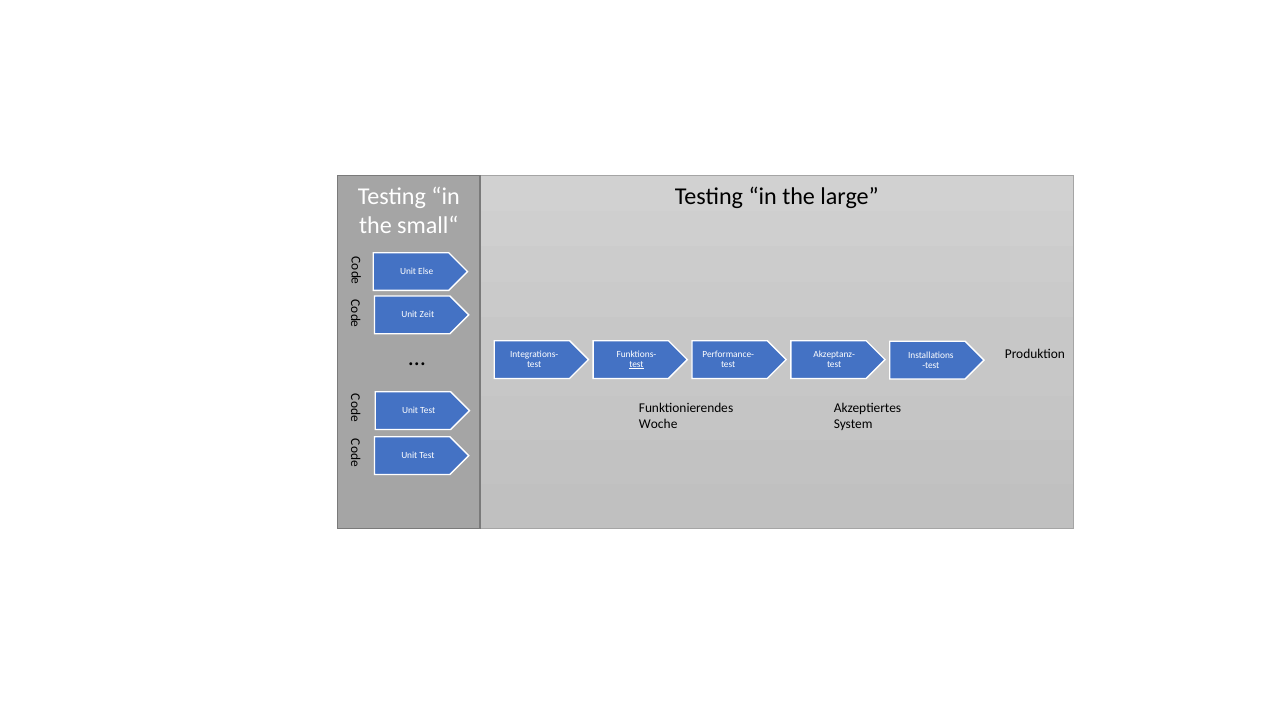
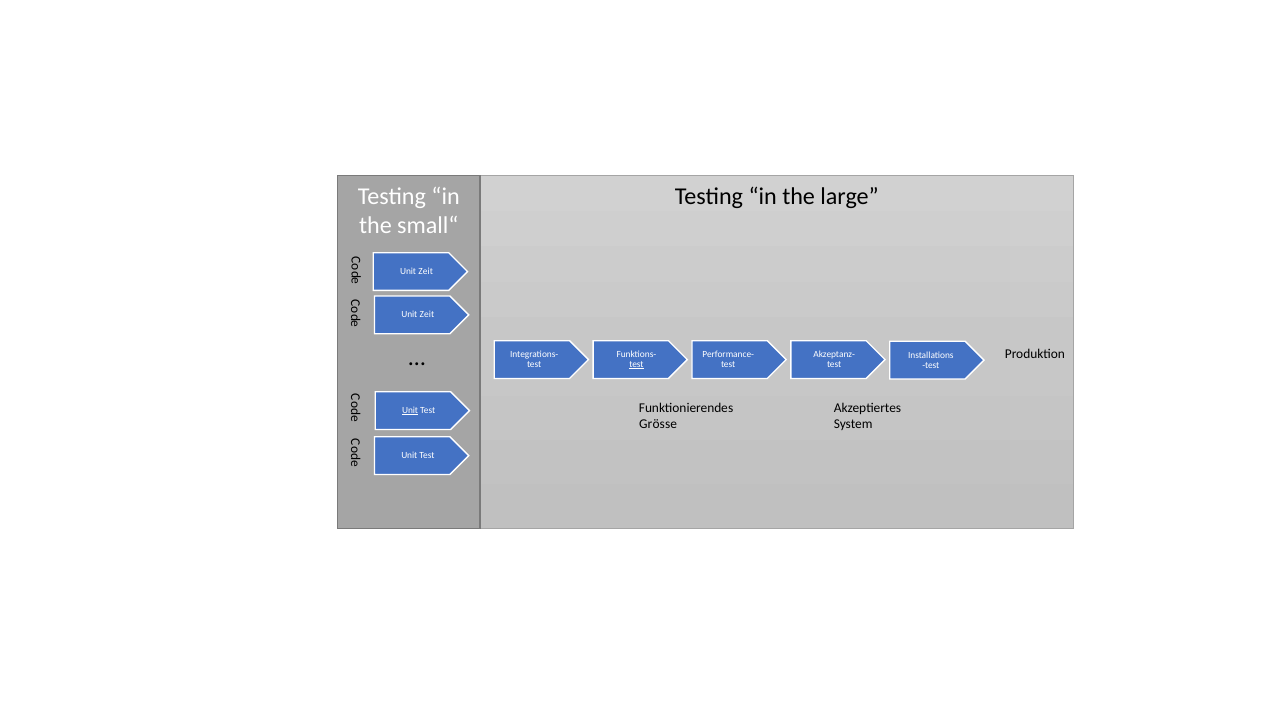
Else: Else -> Zeit (426, 271)
Unit underline: none -> present (410, 411)
Woche: Woche -> Grösse (658, 424)
